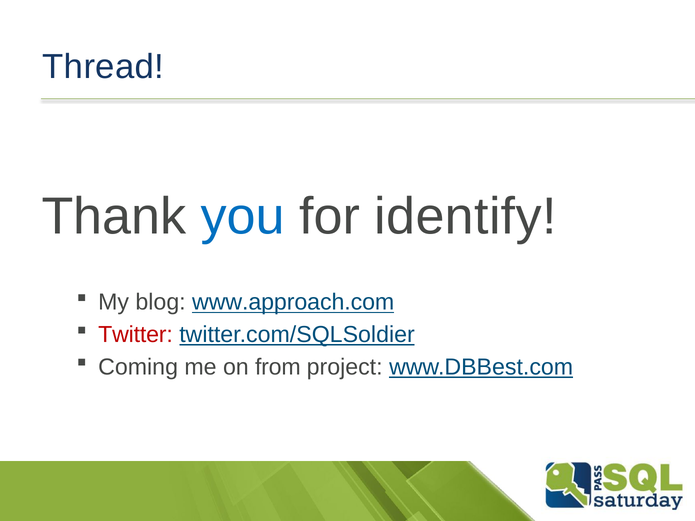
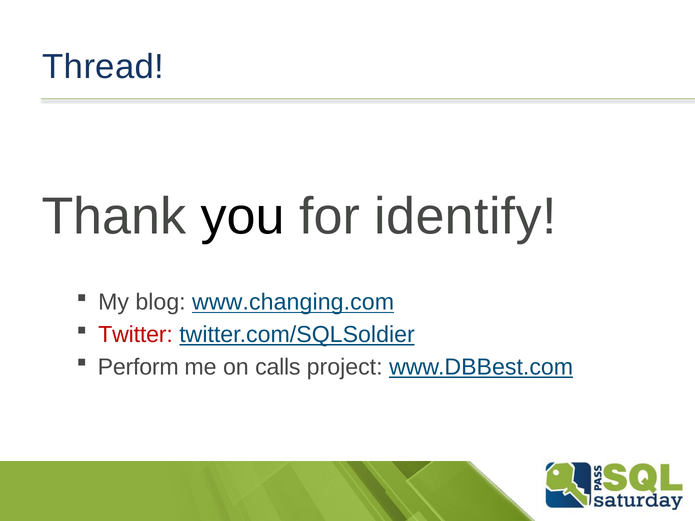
you colour: blue -> black (243, 217)
www.approach.com: www.approach.com -> www.changing.com (293, 302)
Coming: Coming -> Perform (138, 367)
from: from -> calls (278, 367)
